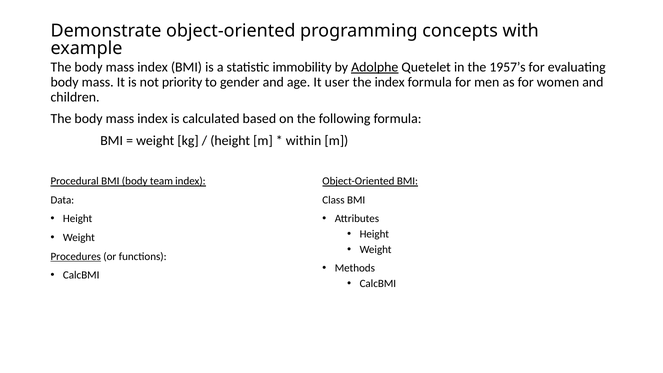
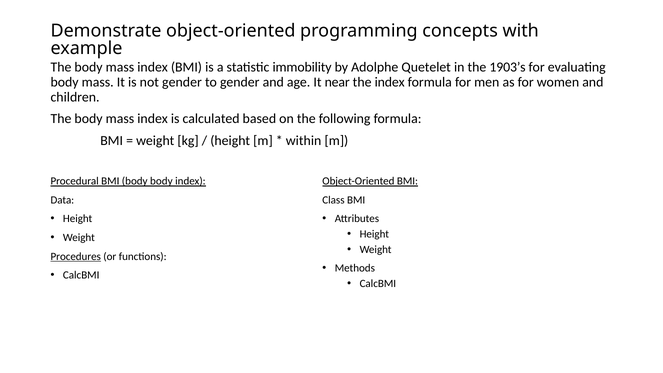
Adolphe underline: present -> none (375, 67)
1957’s: 1957’s -> 1903’s (508, 67)
not priority: priority -> gender (182, 82)
user: user -> near (337, 82)
body team: team -> body (161, 181)
